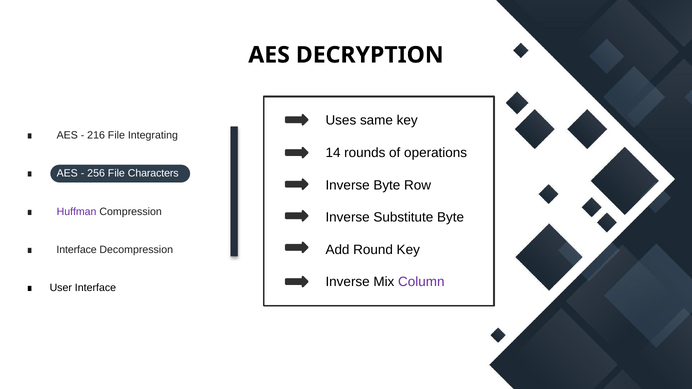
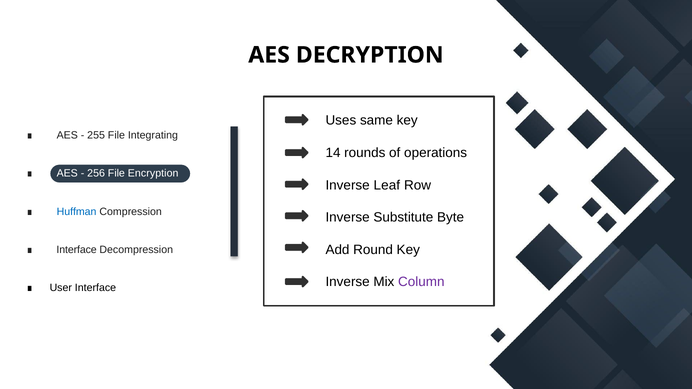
216: 216 -> 255 (96, 136)
Characters: Characters -> Encryption (153, 174)
Inverse Byte: Byte -> Leaf (387, 185)
Huffman colour: purple -> blue (77, 212)
